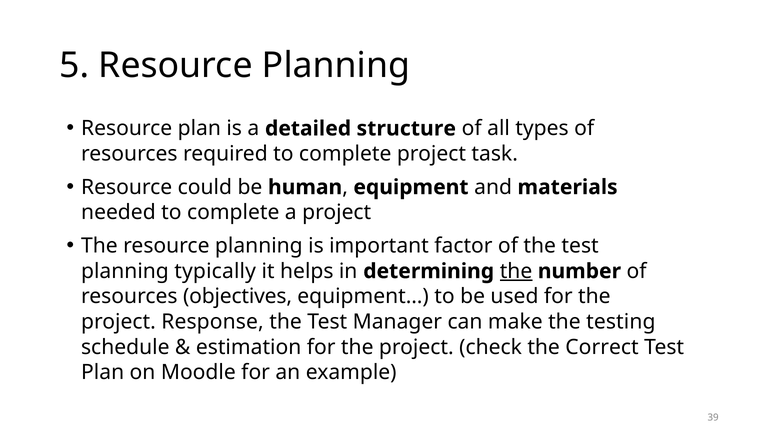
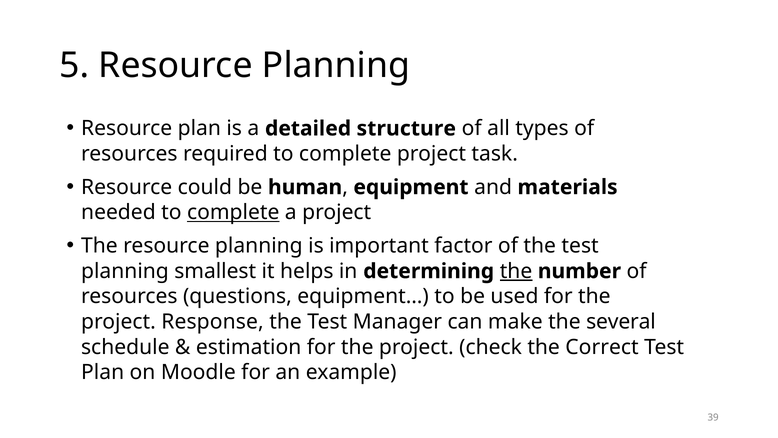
complete underline: none -> present (233, 212)
typically: typically -> smallest (215, 271)
objectives: objectives -> questions (237, 296)
testing: testing -> several (621, 322)
